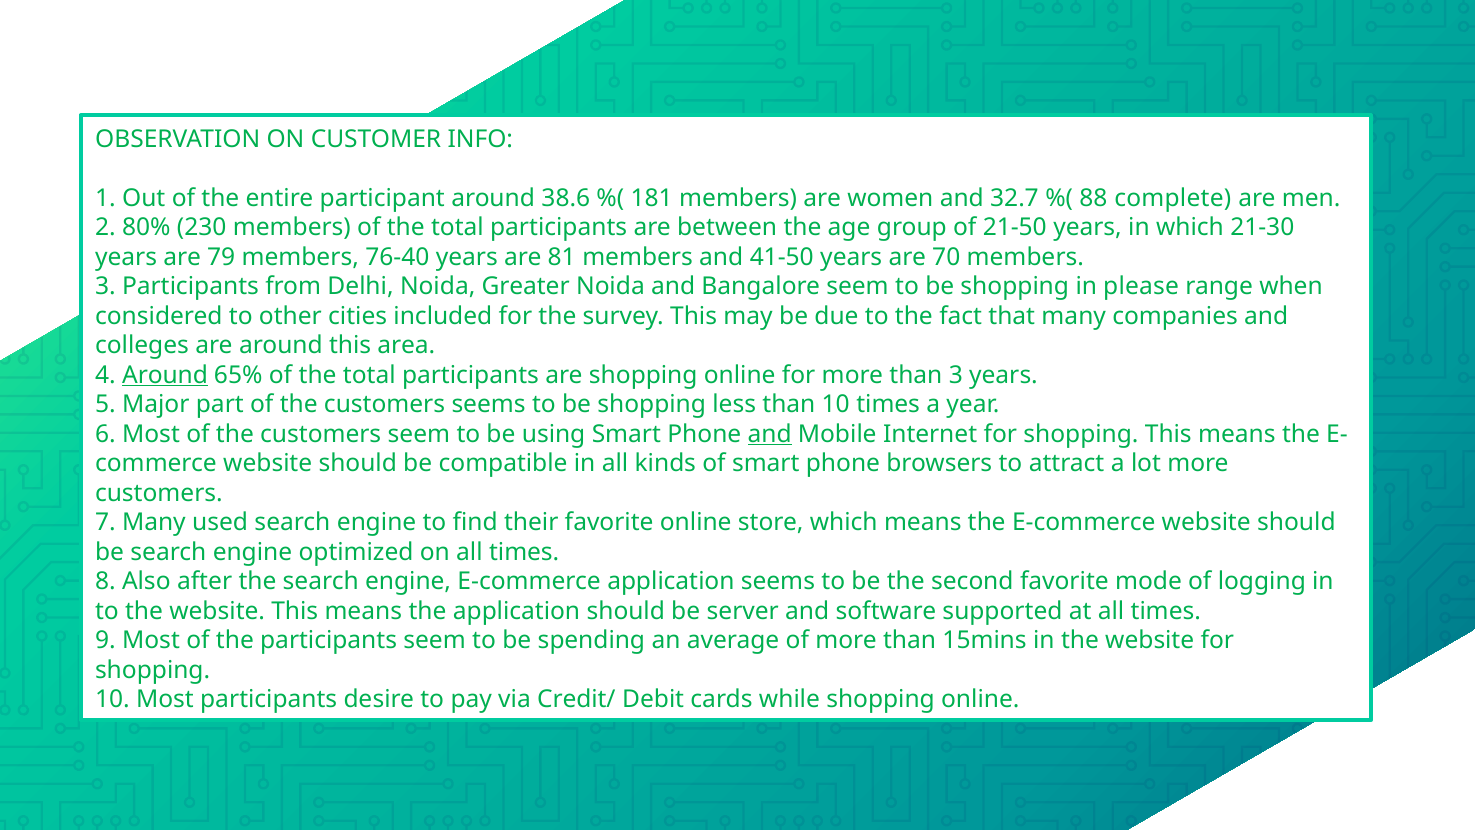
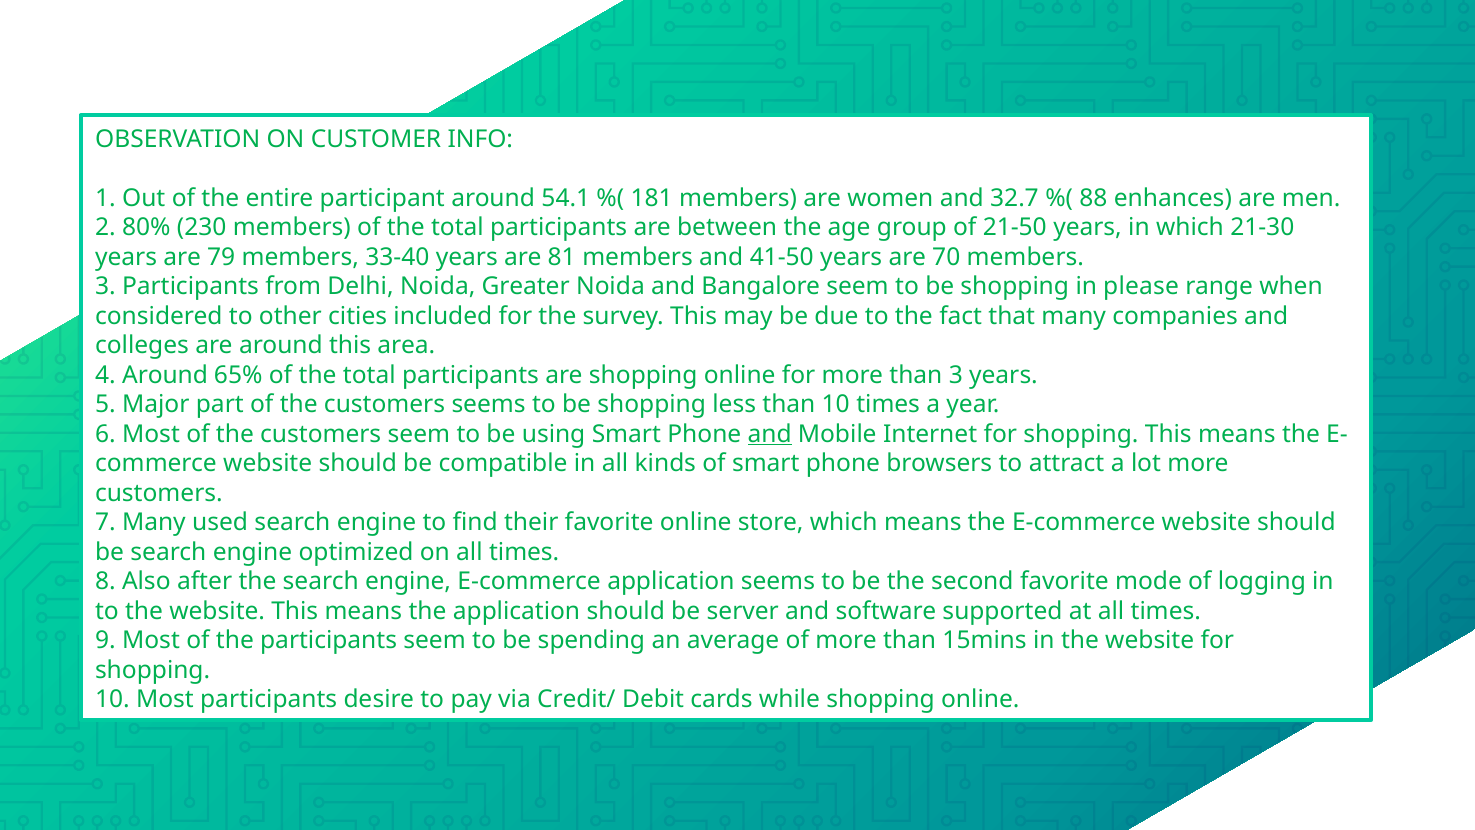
38.6: 38.6 -> 54.1 (566, 198)
complete: complete -> enhances (1173, 198)
76-40: 76-40 -> 33-40 (397, 257)
Around underline: present -> none (165, 375)
